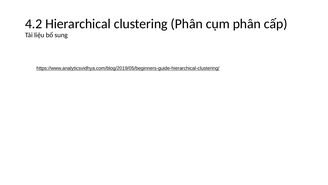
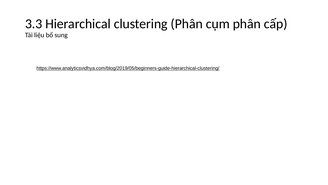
4.2: 4.2 -> 3.3 (34, 24)
